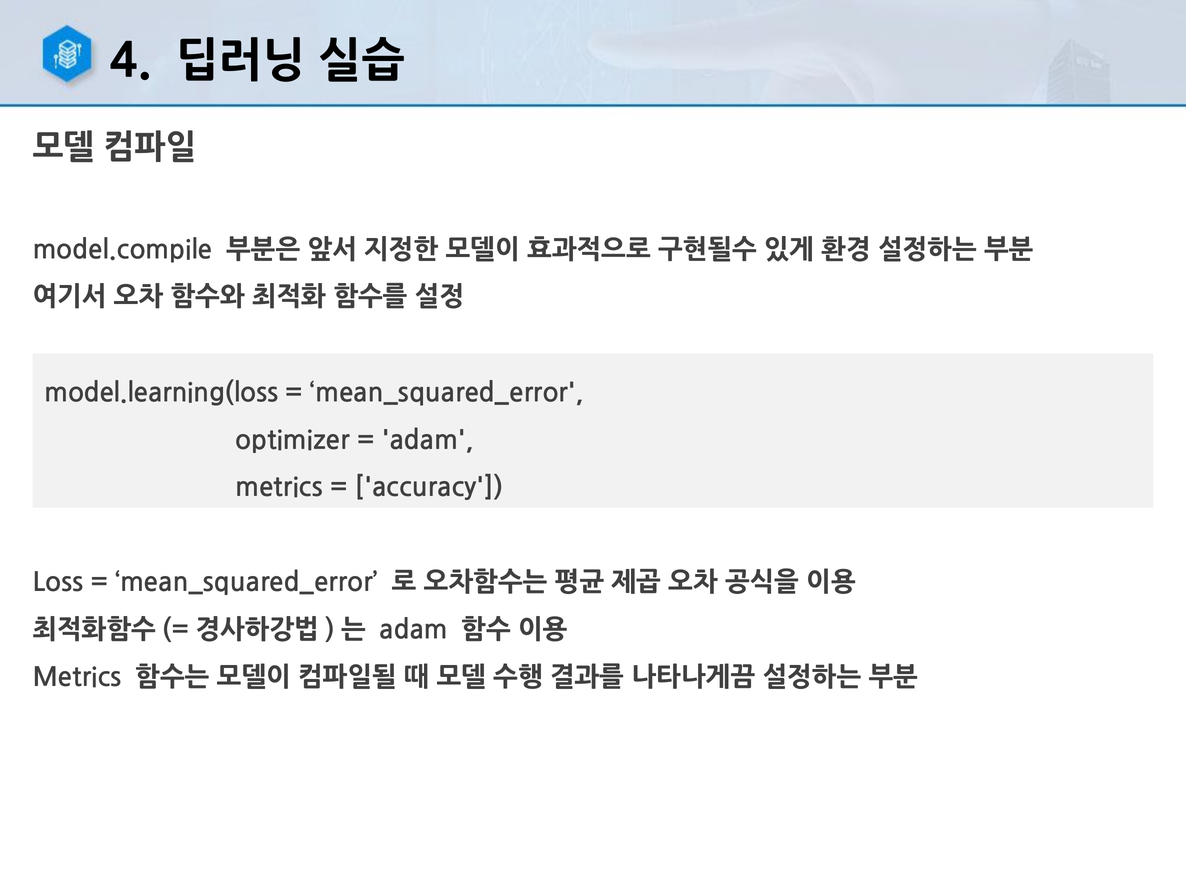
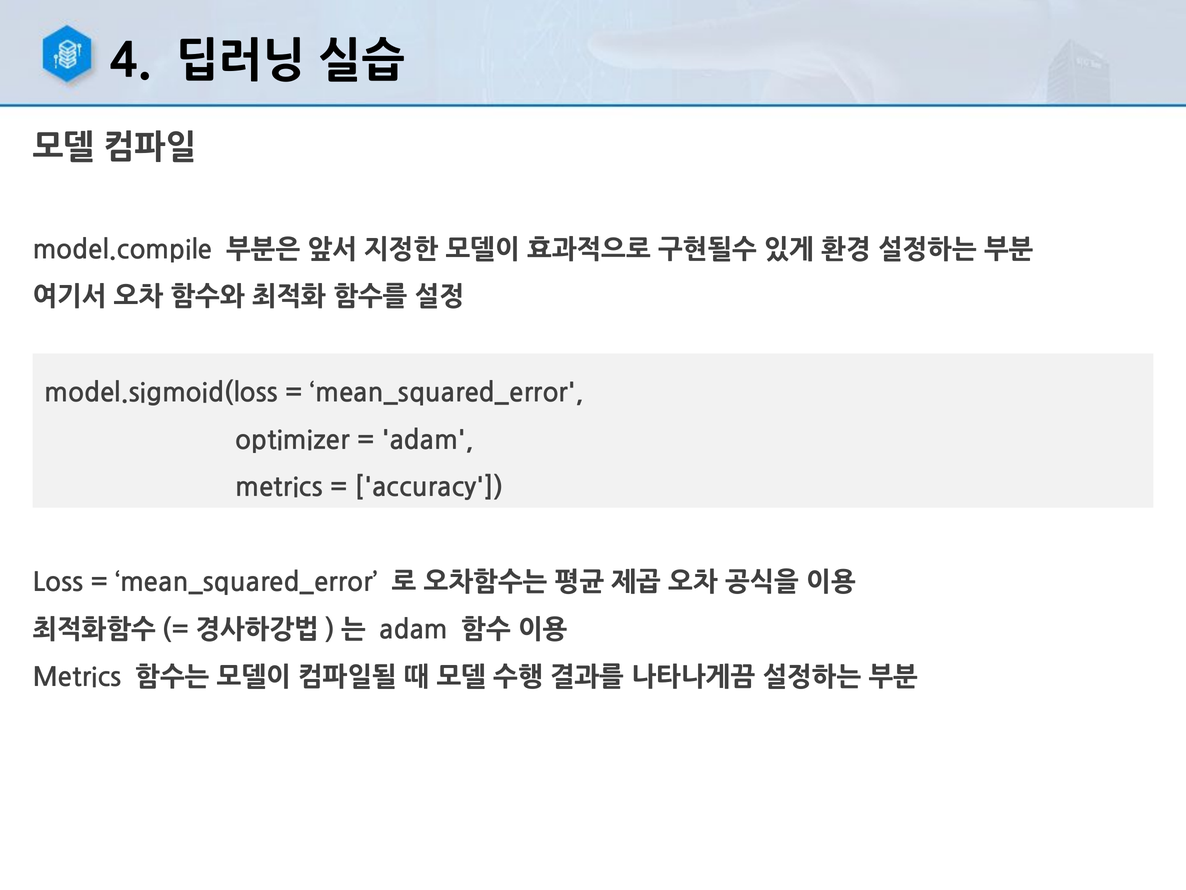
model.learning(loss: model.learning(loss -> model.sigmoid(loss (161, 393)
